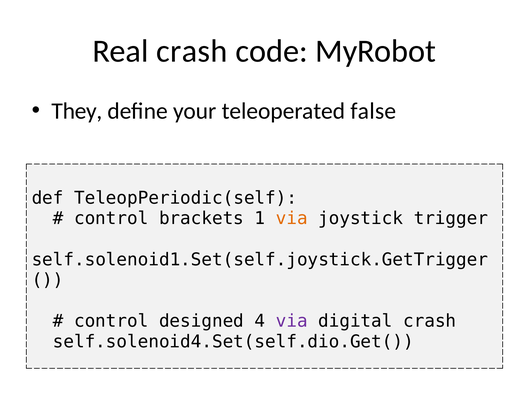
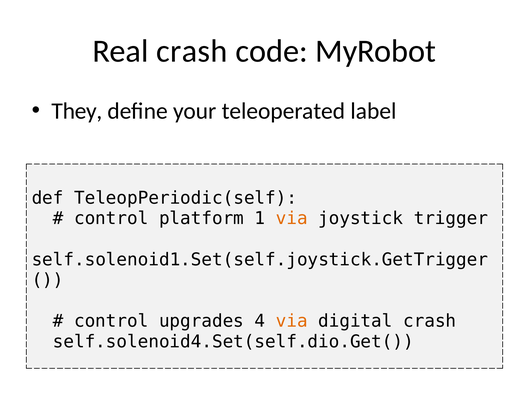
false: false -> label (373, 111)
brackets: brackets -> platform (201, 218)
designed: designed -> upgrades (201, 321)
via colour: purple -> orange (292, 321)
